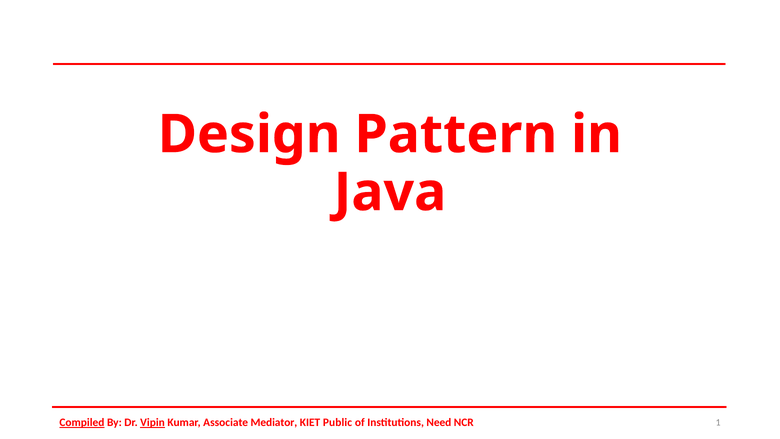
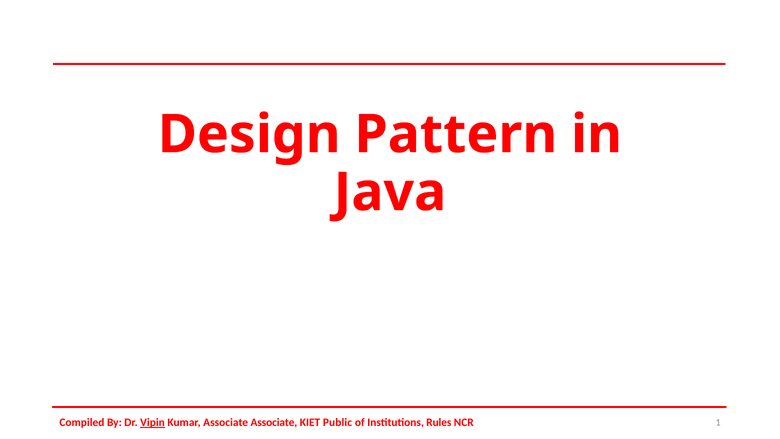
Compiled underline: present -> none (82, 422)
Associate Mediator: Mediator -> Associate (274, 422)
Need: Need -> Rules (439, 422)
